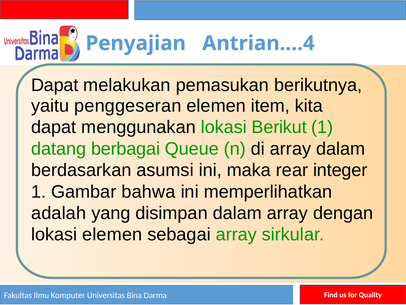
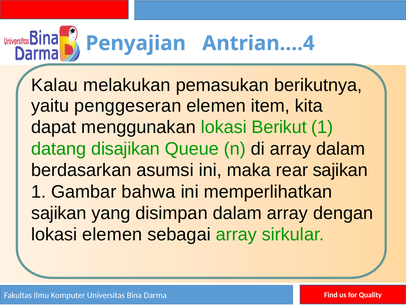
Dapat: Dapat -> Kalau (55, 85)
berbagai: berbagai -> disajikan (126, 149)
rear integer: integer -> sajikan (340, 170)
adalah: adalah -> sajikan (59, 213)
